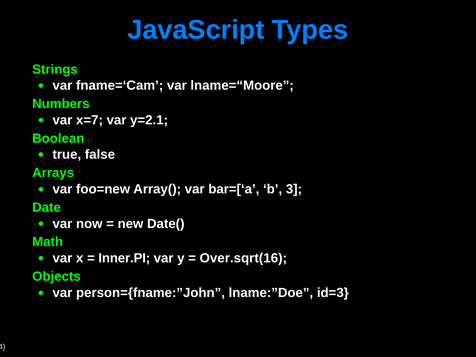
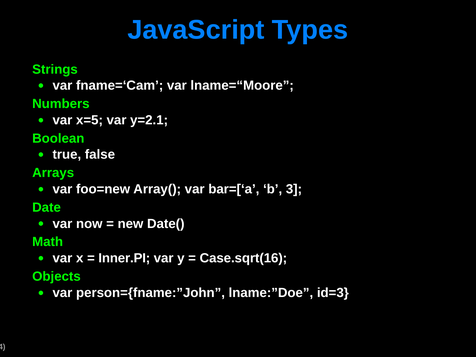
x=7: x=7 -> x=5 (89, 120)
Over.sqrt(16: Over.sqrt(16 -> Case.sqrt(16 (243, 258)
